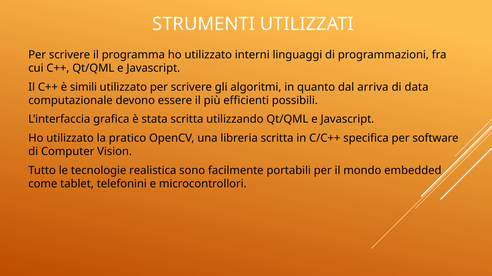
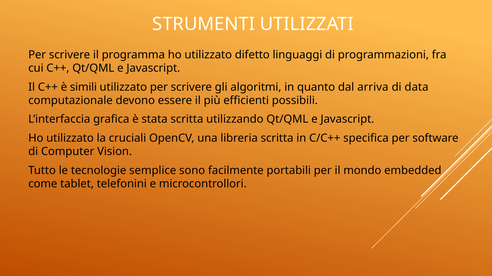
interni: interni -> difetto (252, 55)
pratico: pratico -> cruciali (128, 138)
realistica: realistica -> semplice (153, 171)
